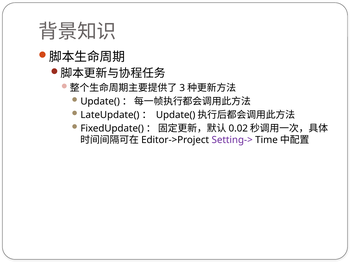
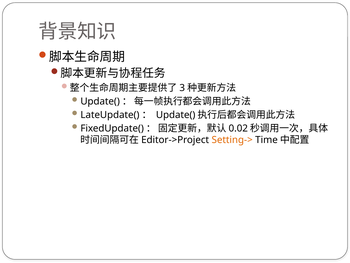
Setting-> colour: purple -> orange (232, 140)
